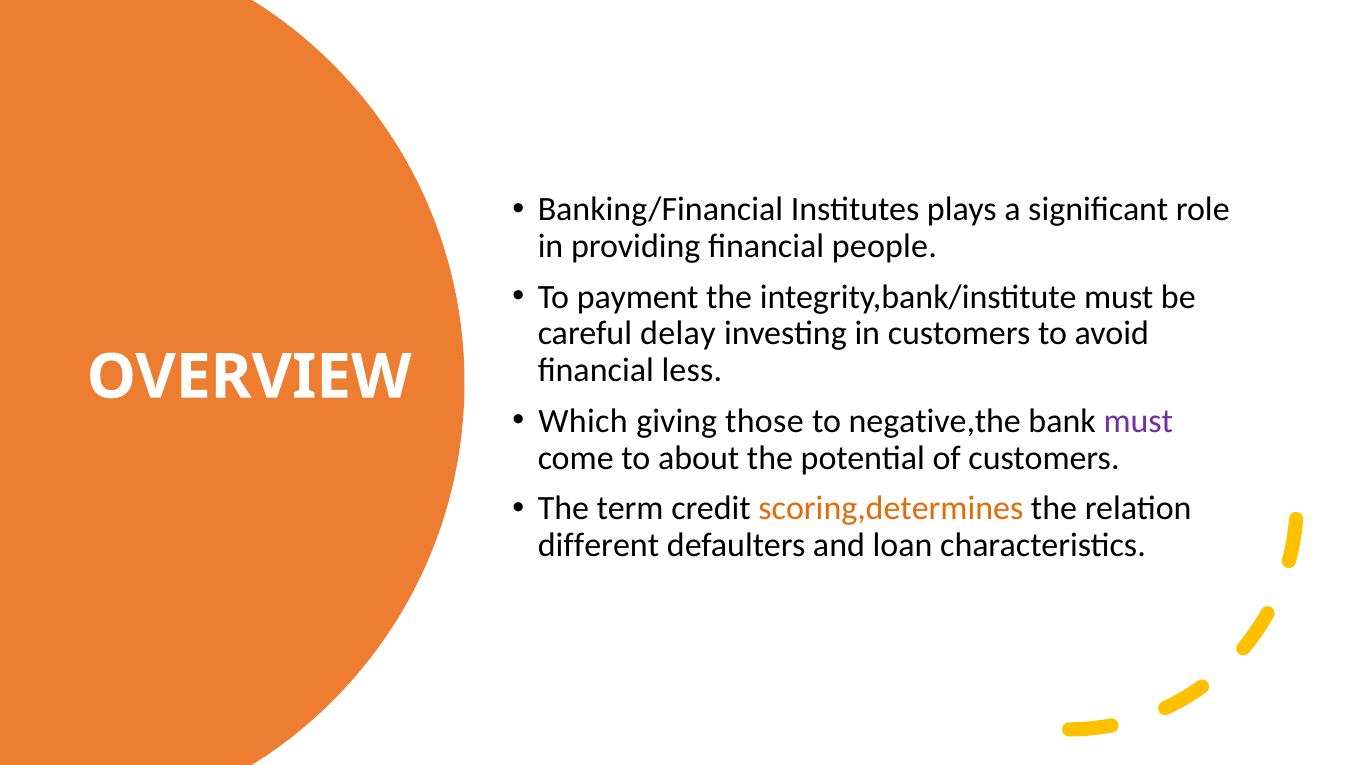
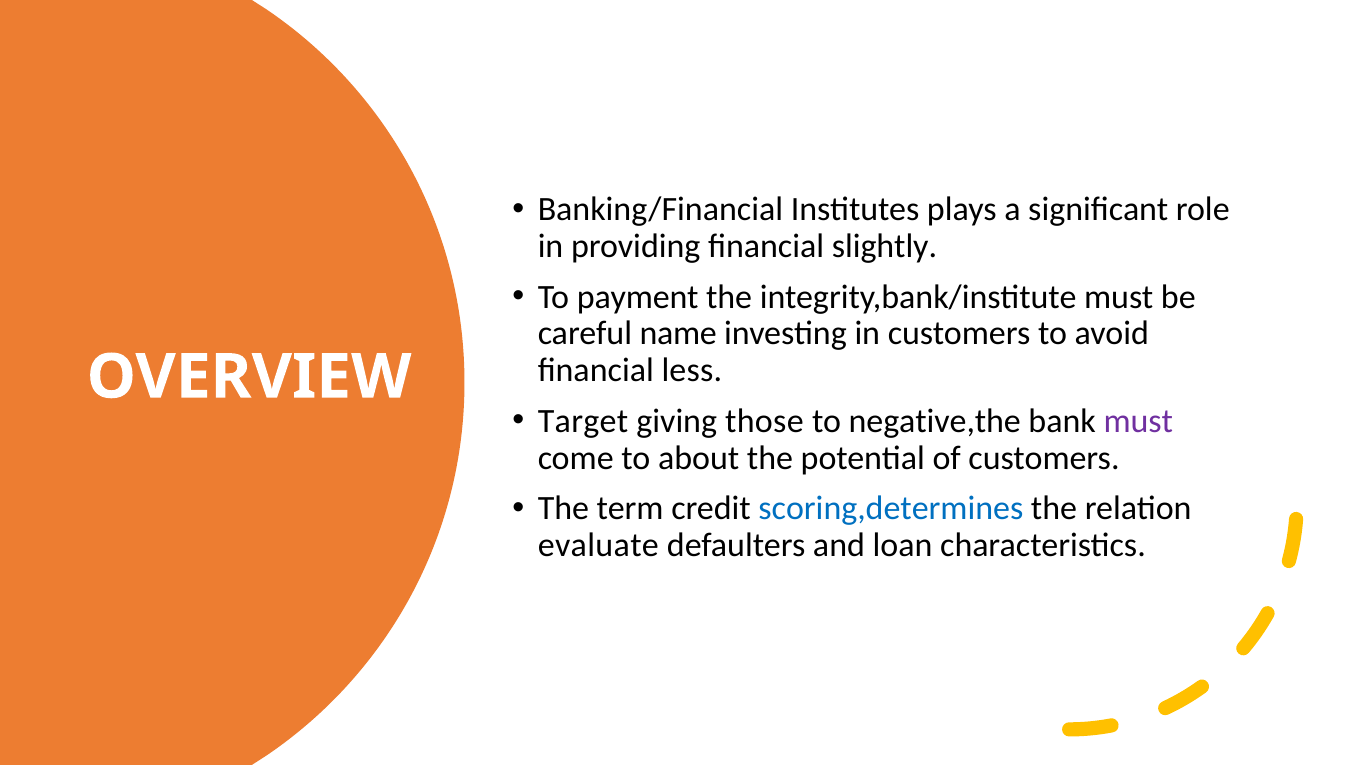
people: people -> slightly (884, 246)
delay: delay -> name (678, 333)
Which: Which -> Target (583, 421)
scoring,determines colour: orange -> blue (891, 508)
different: different -> evaluate (598, 545)
